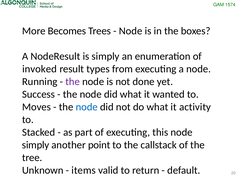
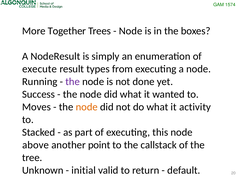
Becomes: Becomes -> Together (67, 31)
invoked: invoked -> execute (40, 69)
node colour: blue -> orange (87, 107)
simply: simply -> above (35, 145)
items: items -> initial (84, 171)
